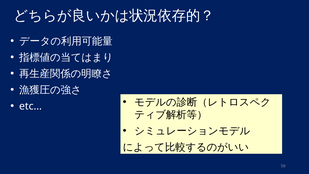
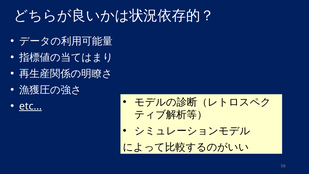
etc underline: none -> present (30, 106)
